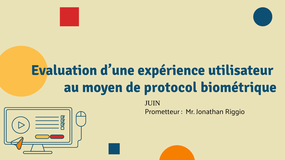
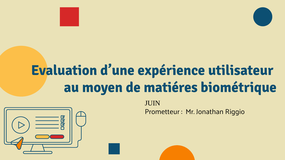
protocol: protocol -> matiéres (171, 87)
